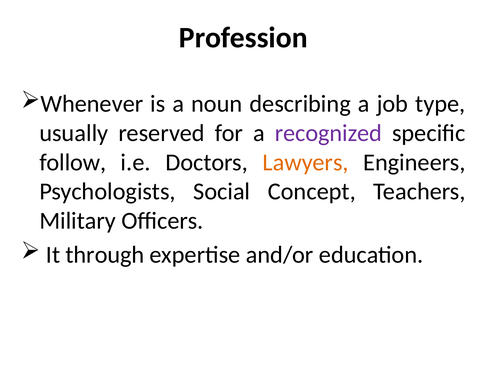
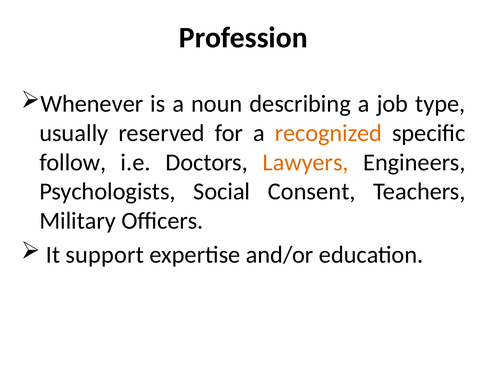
recognized colour: purple -> orange (328, 133)
Concept: Concept -> Consent (312, 192)
through: through -> support (105, 255)
